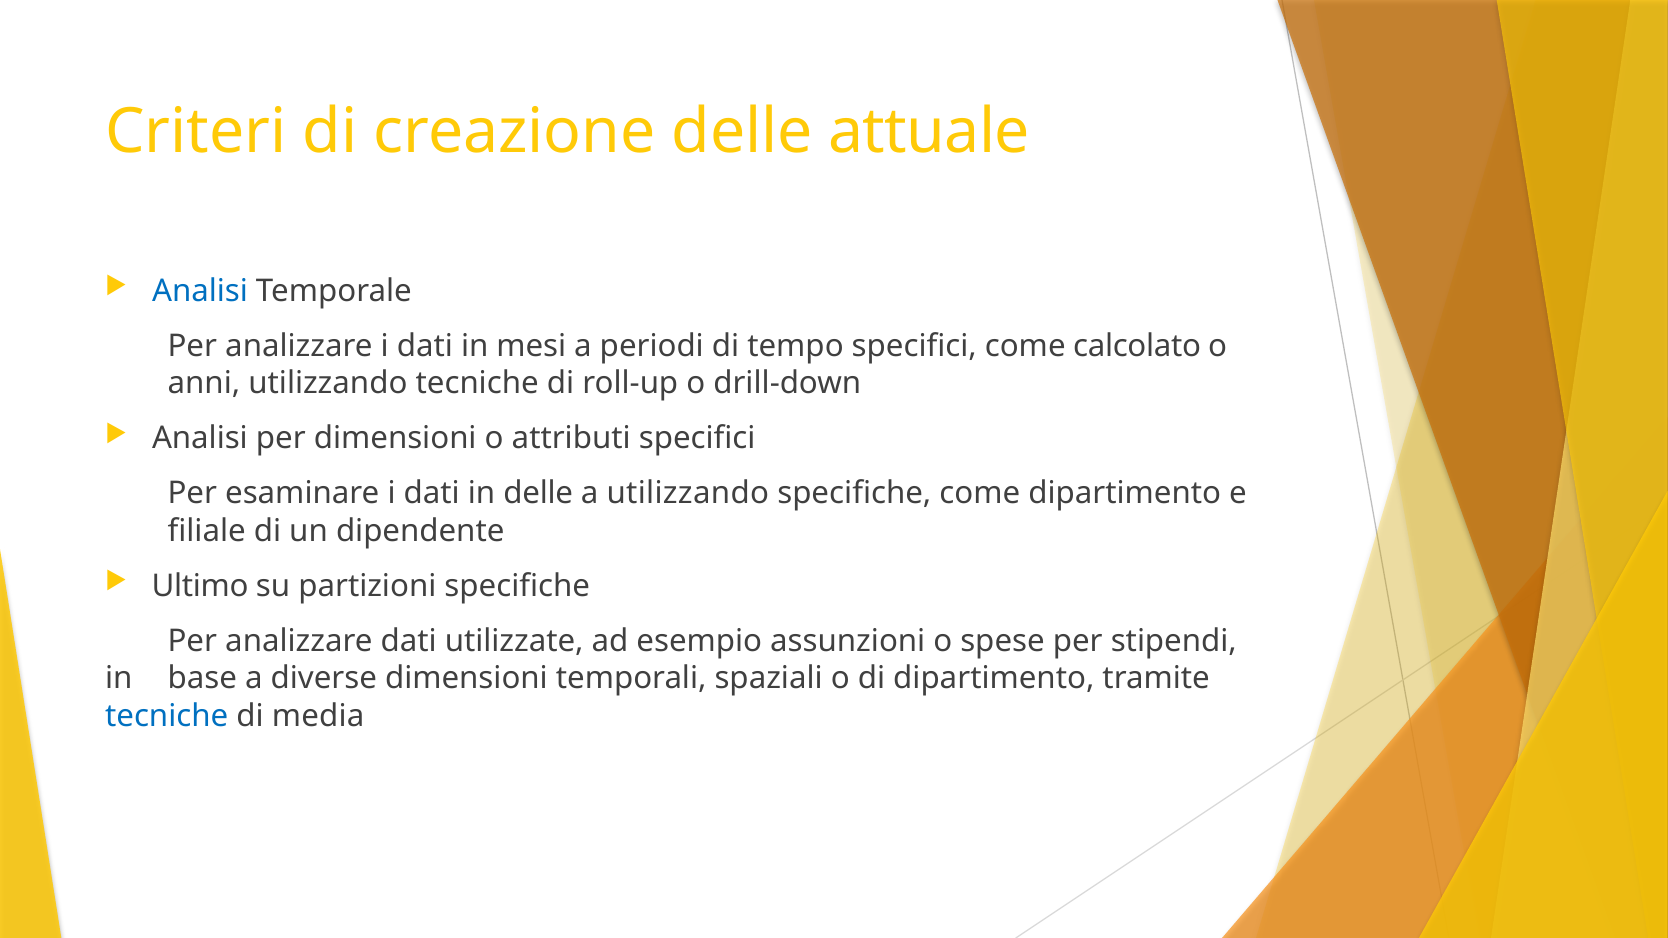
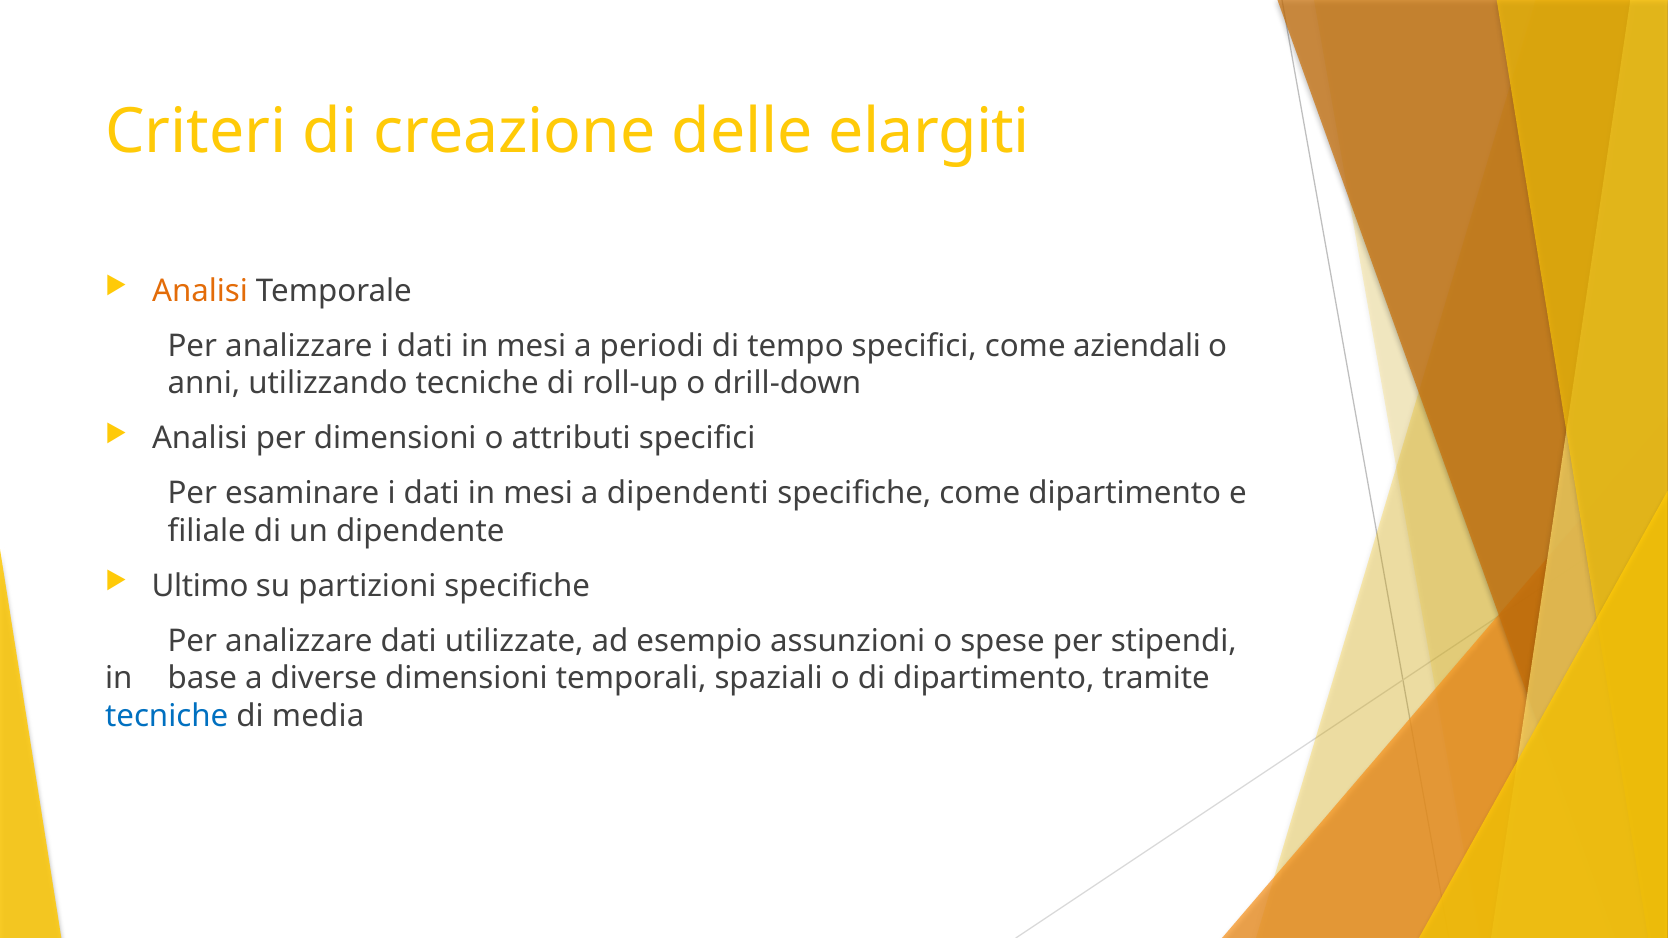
attuale: attuale -> elargiti (929, 132)
Analisi colour: blue -> orange (200, 291)
calcolato: calcolato -> aziendali (1137, 346)
delle: delle -> mesi (538, 494)
a utilizzando: utilizzando -> dipendenti (688, 494)
